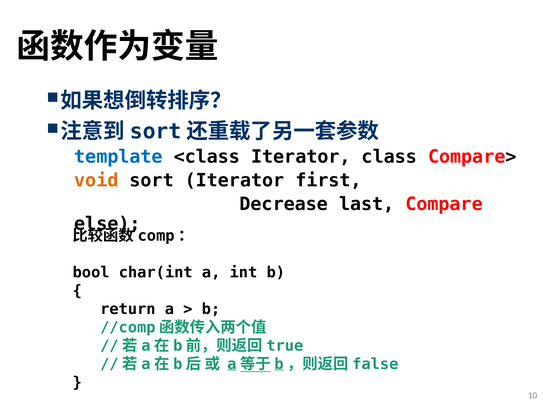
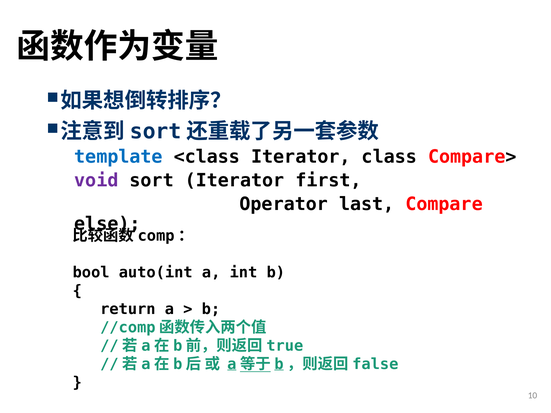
void colour: orange -> purple (96, 180)
Decrease: Decrease -> Operator (284, 204)
char(int: char(int -> auto(int (156, 273)
